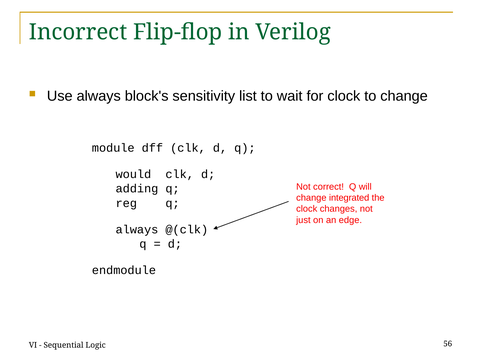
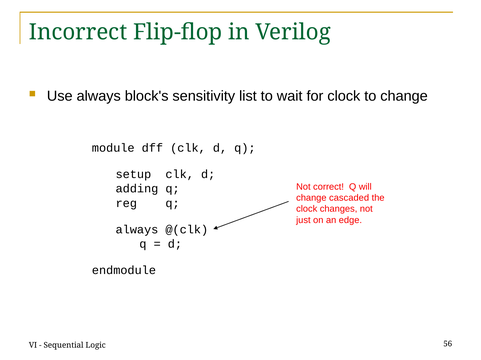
would: would -> setup (133, 174)
integrated: integrated -> cascaded (349, 198)
